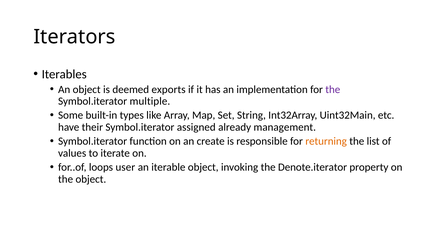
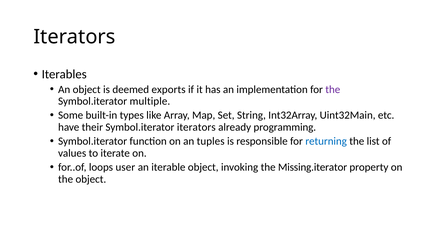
Symbol.iterator assigned: assigned -> iterators (196, 127)
management: management -> programming (285, 127)
create: create -> tuples (211, 141)
returning colour: orange -> blue (326, 141)
Denote.iterator: Denote.iterator -> Missing.iterator (313, 167)
